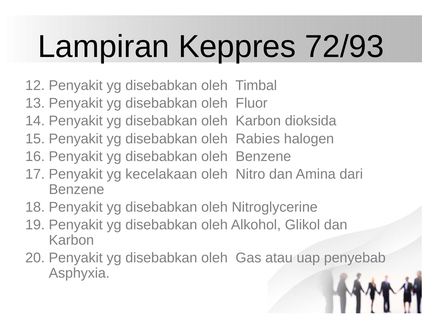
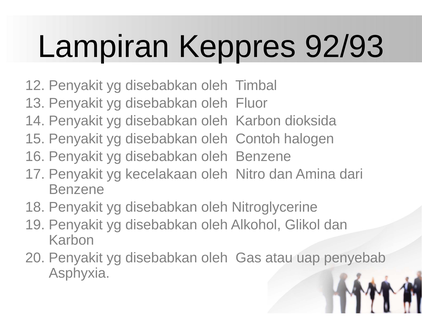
72/93: 72/93 -> 92/93 (344, 47)
Rabies: Rabies -> Contoh (258, 139)
